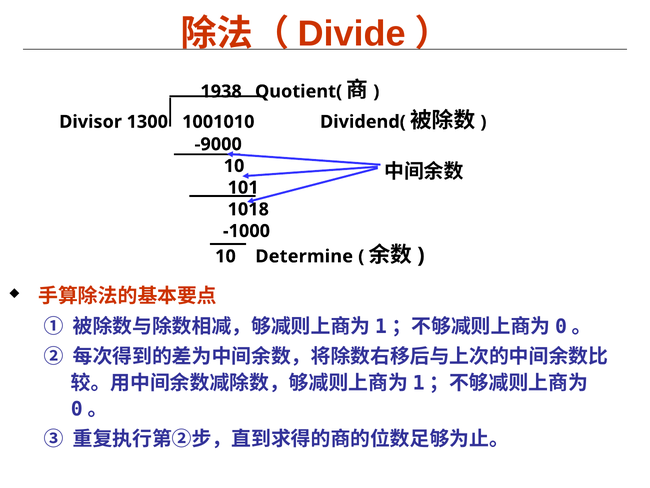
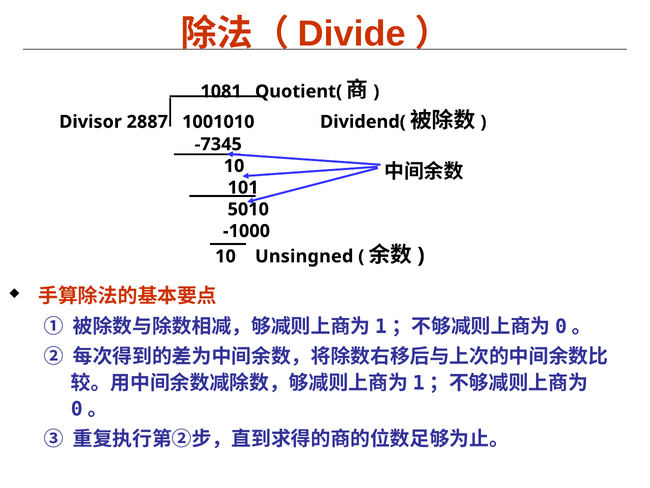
1938: 1938 -> 1081 (221, 91)
1300: 1300 -> 2887 (147, 122)
-9000: -9000 -> -7345 (218, 144)
1018: 1018 -> 5010 (248, 209)
Determine: Determine -> Unsingned (304, 256)
